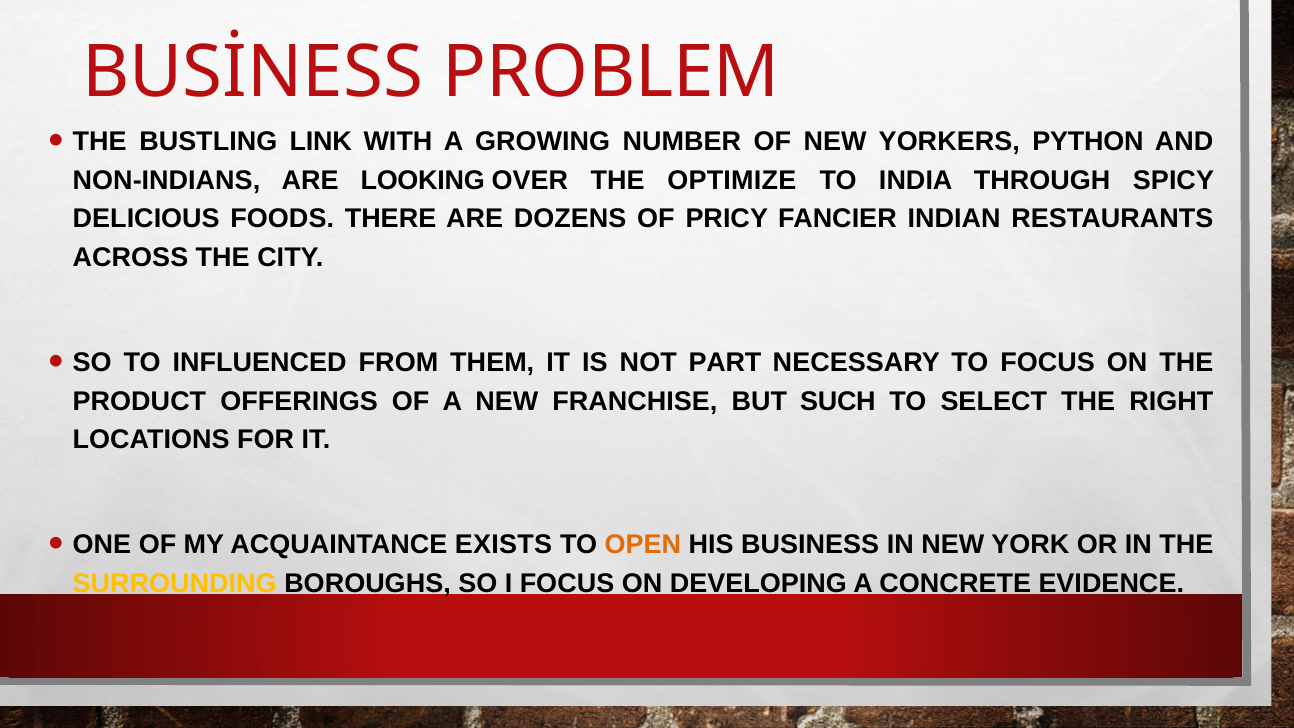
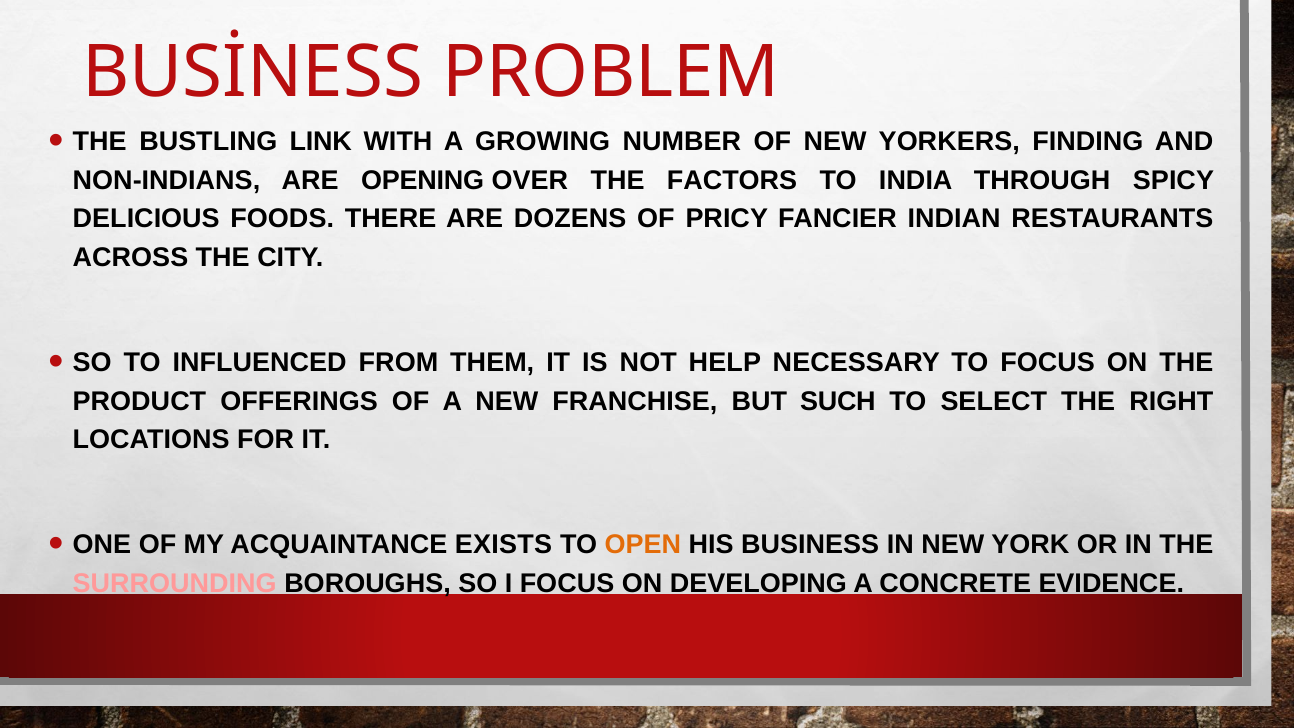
PYTHON: PYTHON -> FINDING (1088, 141)
LOOKING: LOOKING -> OPENING (423, 180)
OPTIMIZE: OPTIMIZE -> FACTORS (732, 180)
PART: PART -> HELP (725, 362)
SURROUNDING colour: yellow -> pink (175, 583)
